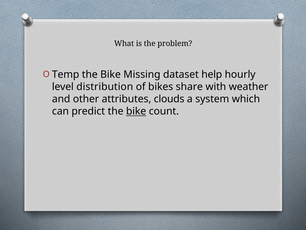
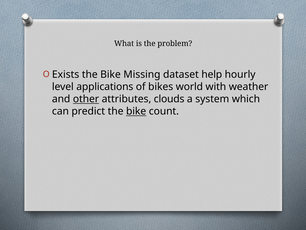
Temp: Temp -> Exists (66, 74)
distribution: distribution -> applications (105, 87)
share: share -> world (189, 87)
other underline: none -> present (86, 99)
